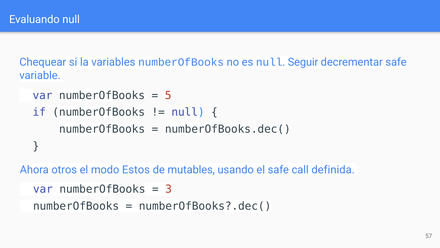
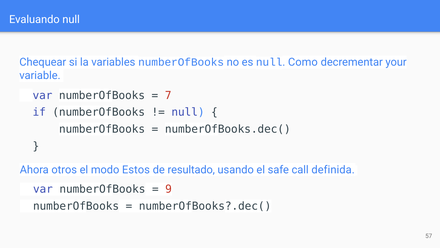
Seguir: Seguir -> Como (303, 62)
decrementar safe: safe -> your (396, 62)
5: 5 -> 7 (168, 95)
mutables: mutables -> resultado (191, 169)
3: 3 -> 9 (169, 189)
